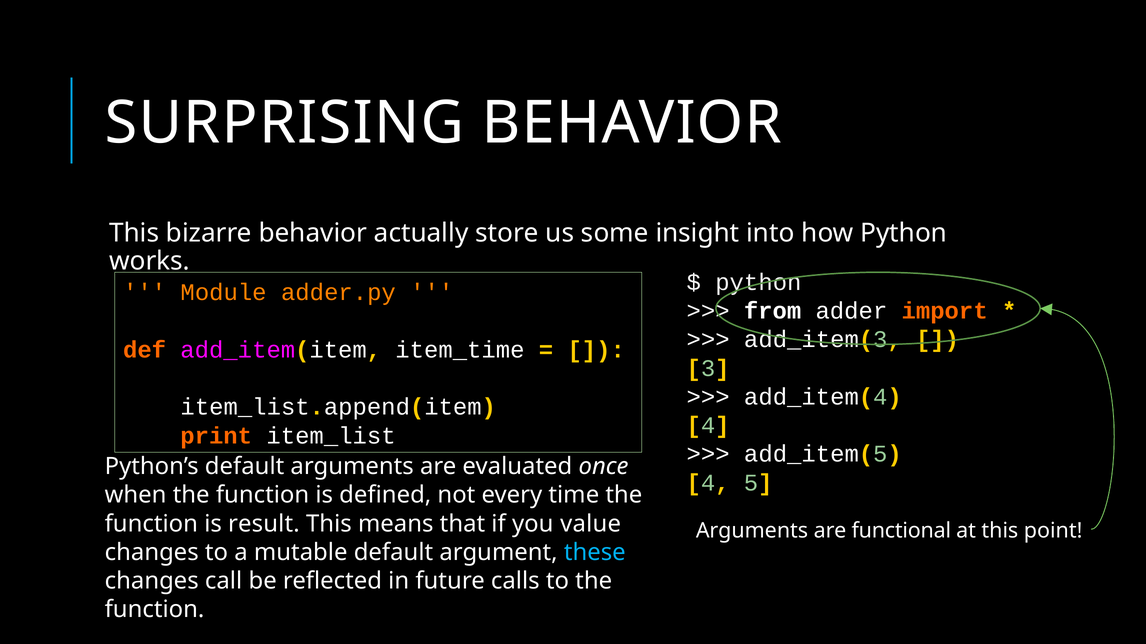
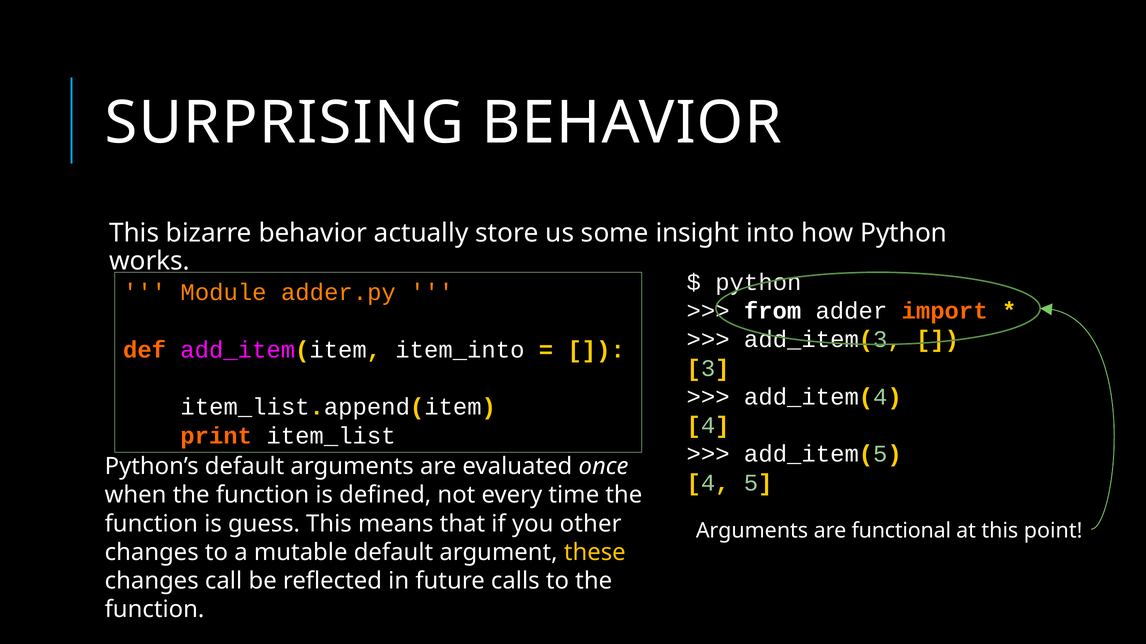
item_time: item_time -> item_into (460, 350)
result: result -> guess (264, 524)
value: value -> other (591, 524)
these colour: light blue -> yellow (595, 553)
